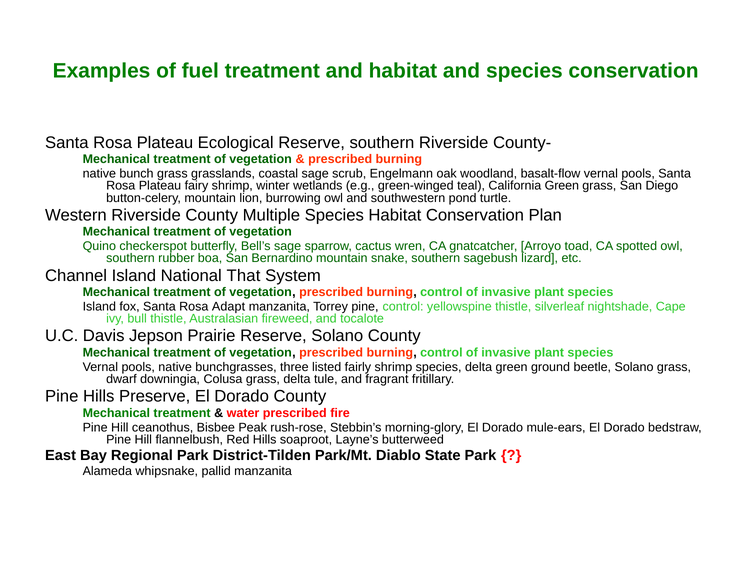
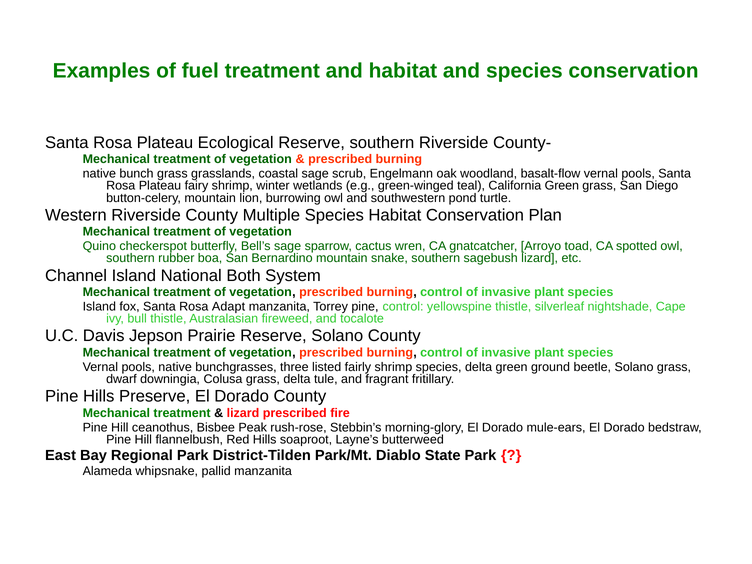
That: That -> Both (244, 276)
water: water -> lizard (243, 413)
